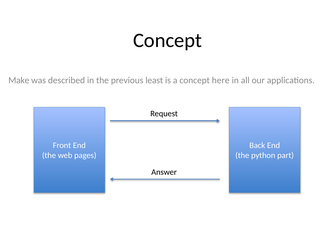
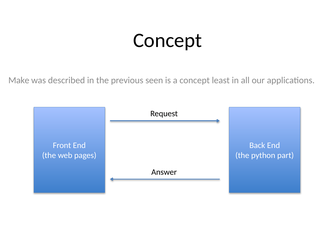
least: least -> seen (154, 81)
here: here -> least (221, 81)
